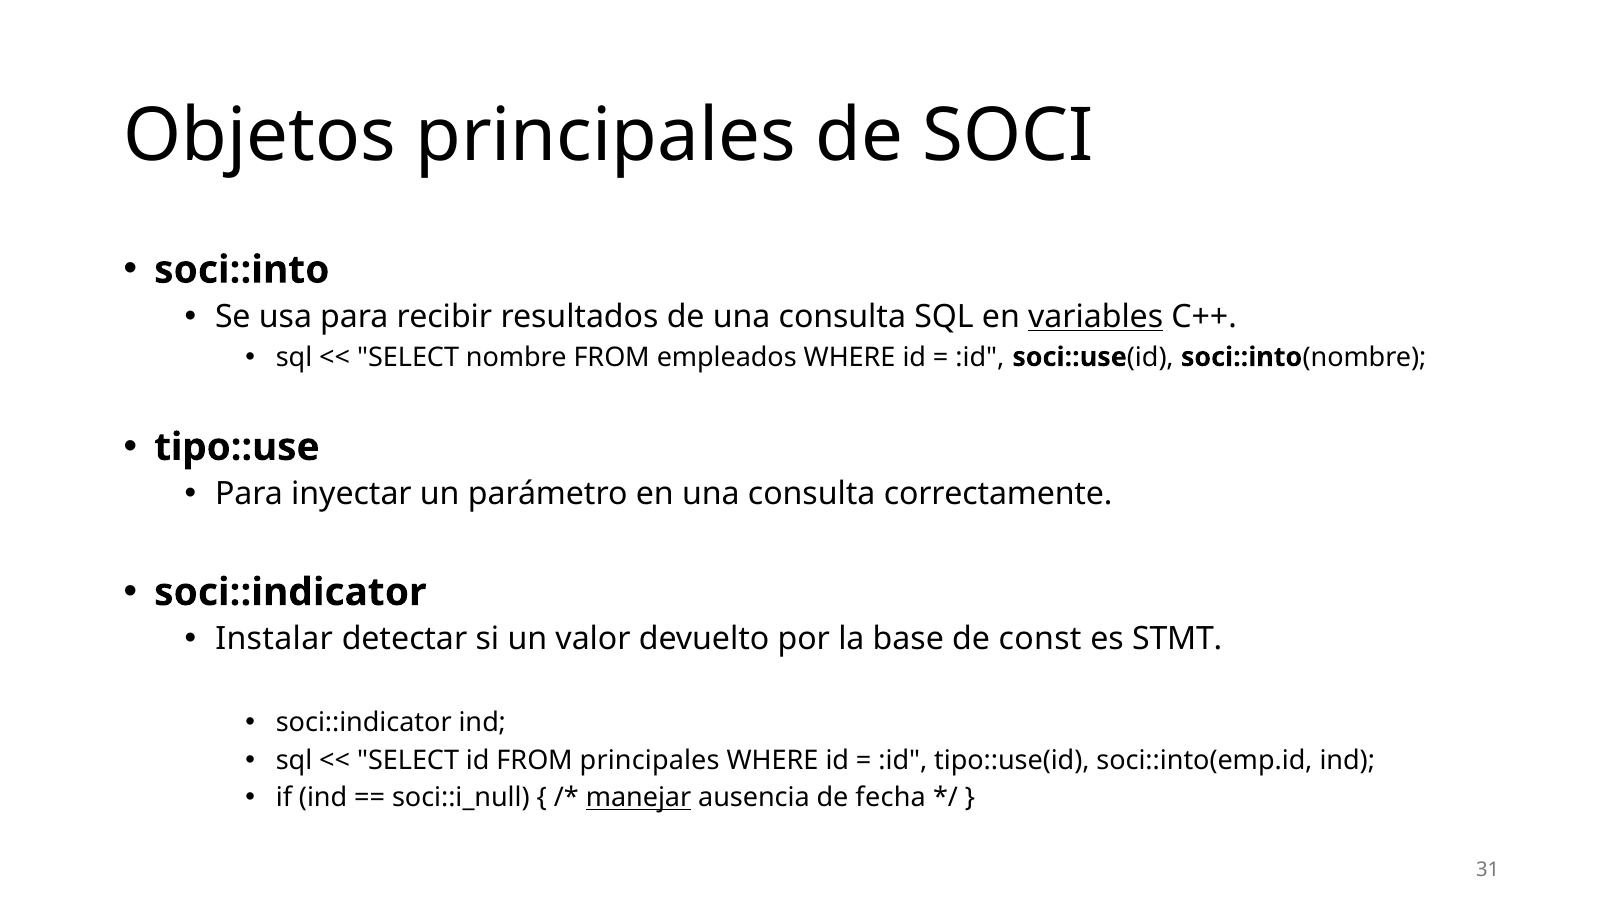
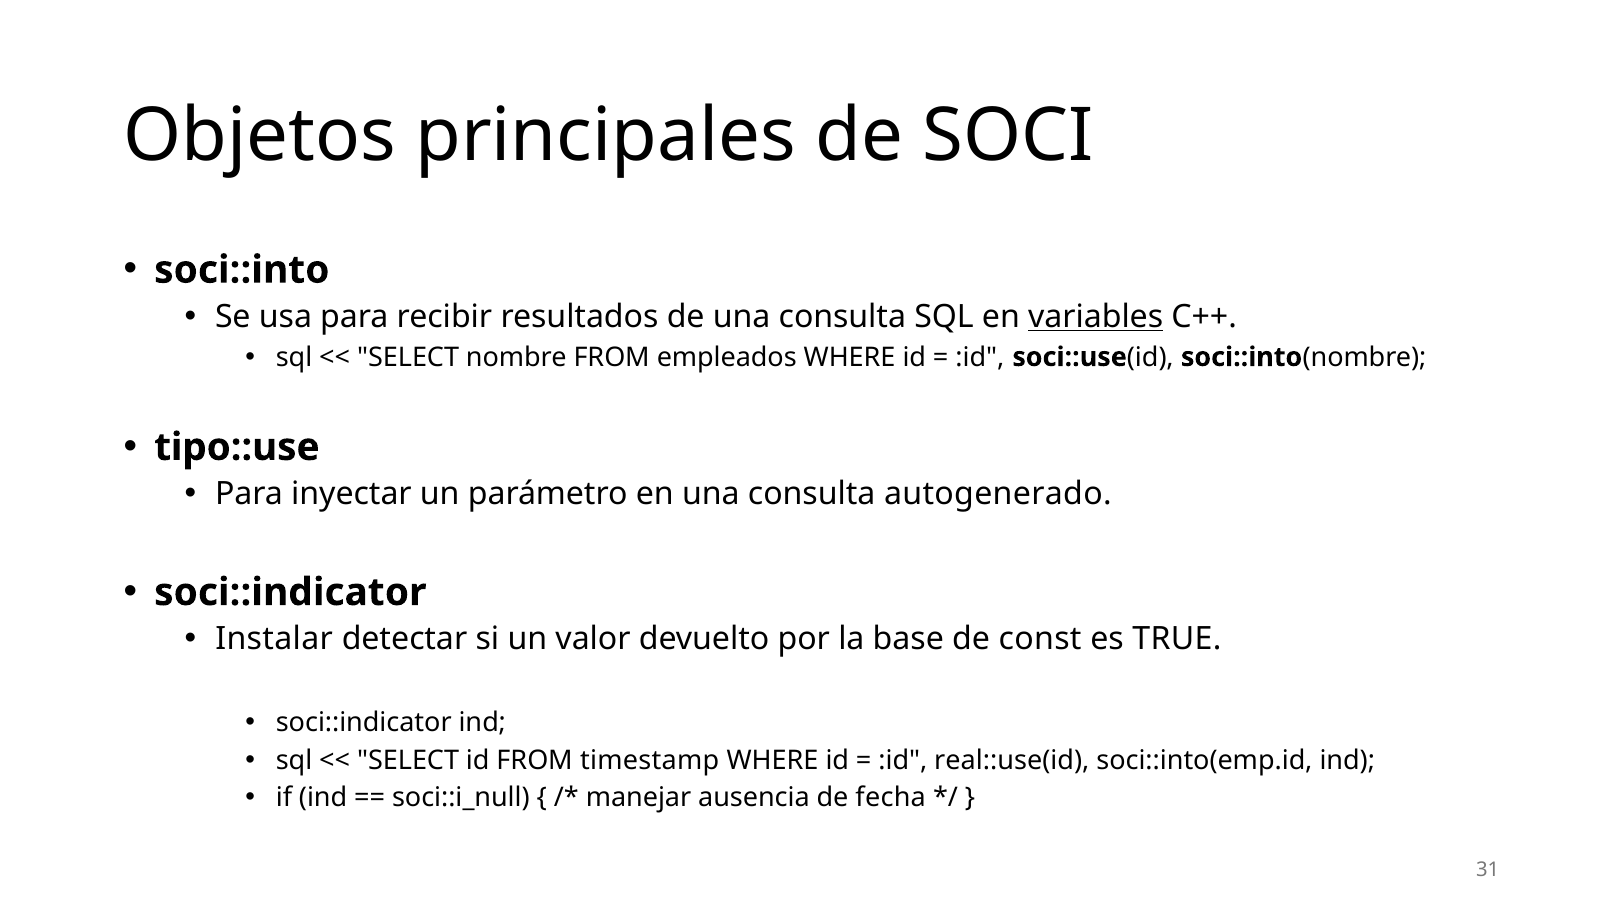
correctamente: correctamente -> autogenerado (998, 494)
STMT: STMT -> TRUE (1177, 639)
FROM principales: principales -> timestamp (650, 760)
tipo::use(id: tipo::use(id -> real::use(id (1012, 760)
manejar underline: present -> none (639, 798)
